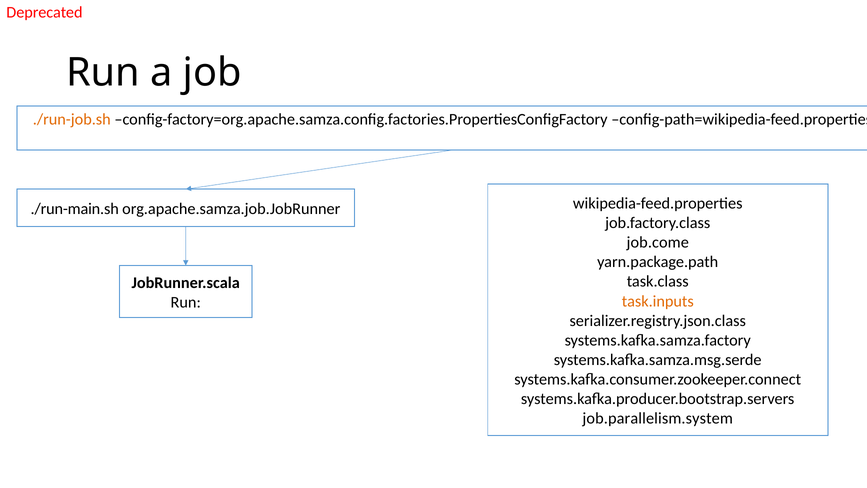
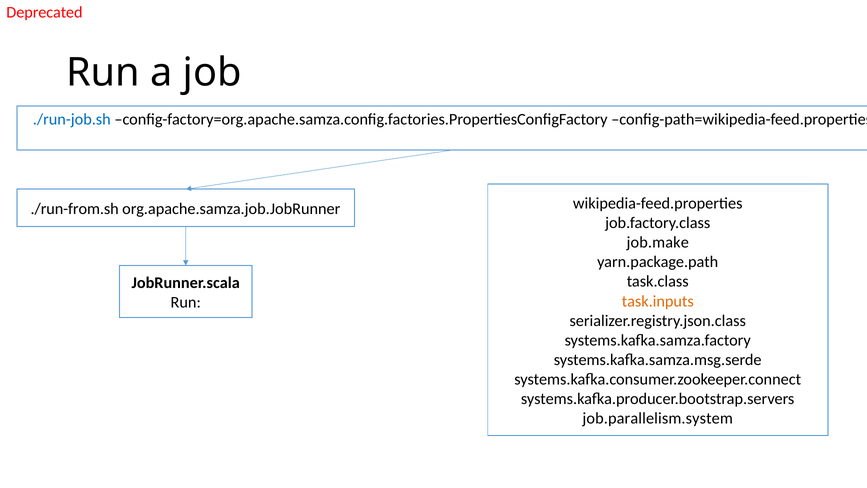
./run-job.sh colour: orange -> blue (72, 119)
./run-main.sh: ./run-main.sh -> ./run-from.sh (75, 209)
job.come: job.come -> job.make (658, 242)
